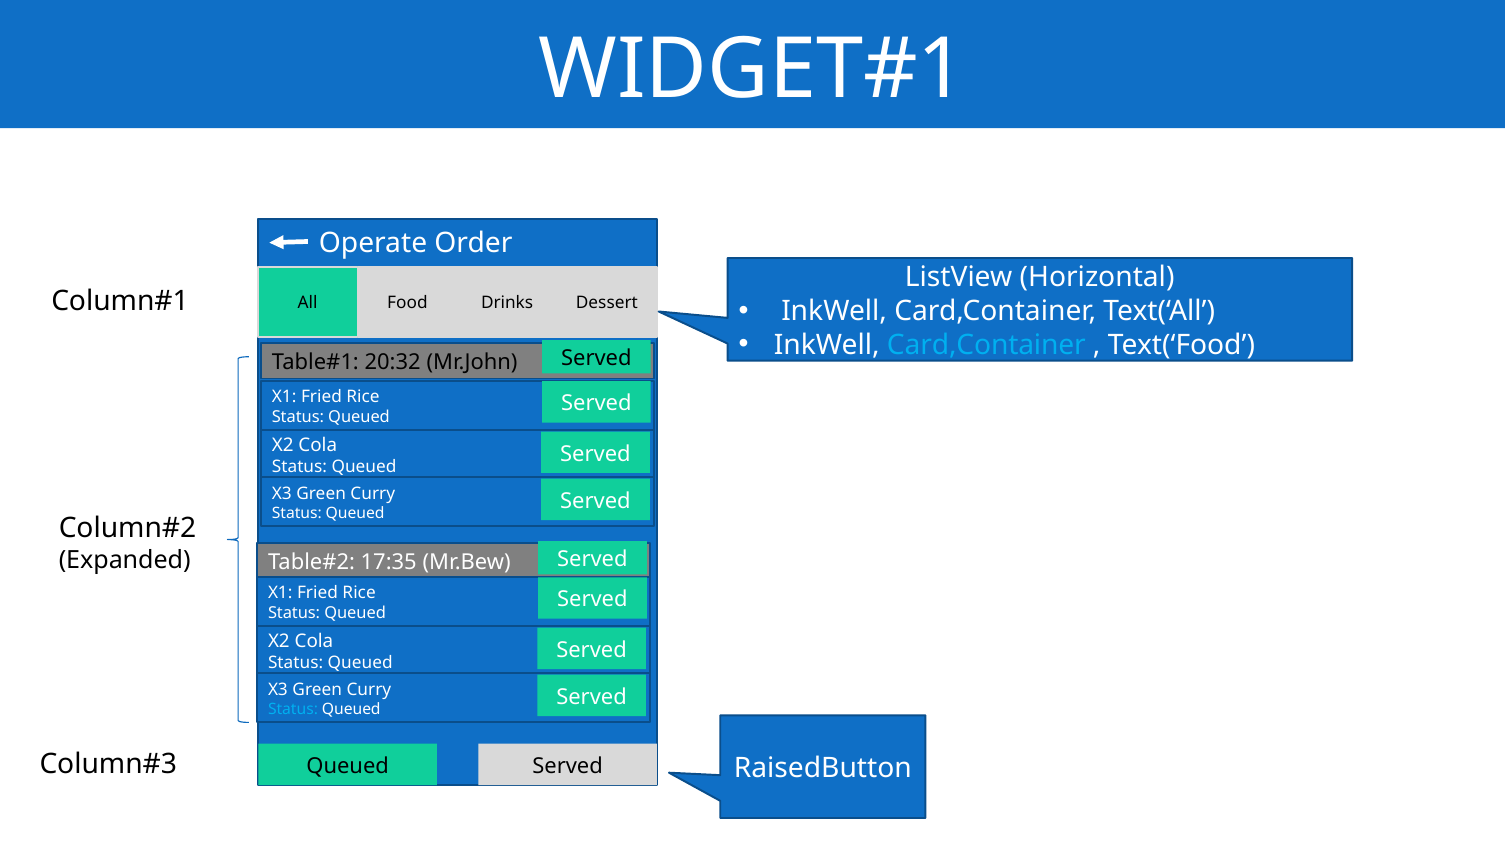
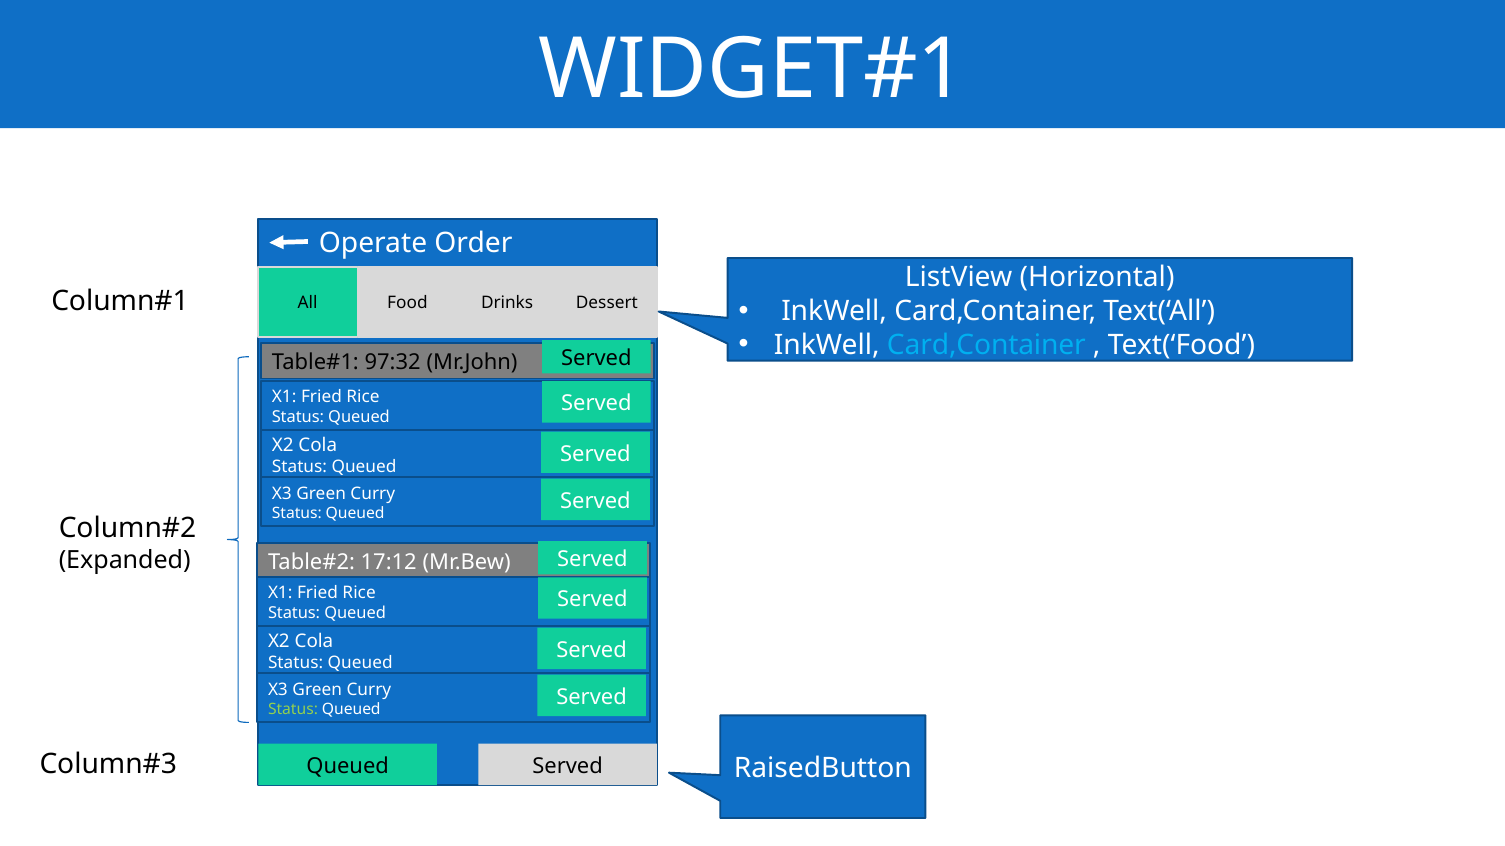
20:32: 20:32 -> 97:32 (393, 363)
17:35: 17:35 -> 17:12 (389, 563)
Status colour: light blue -> light green (293, 710)
